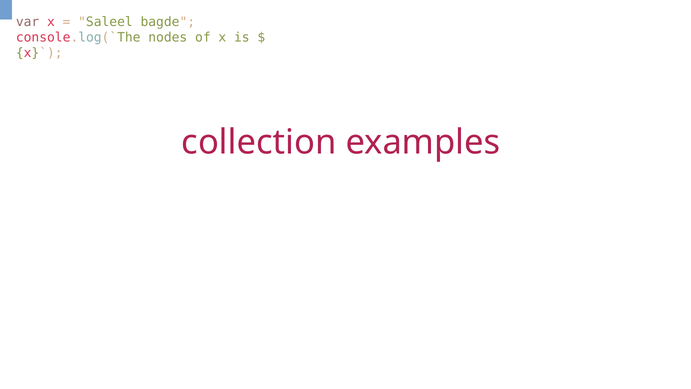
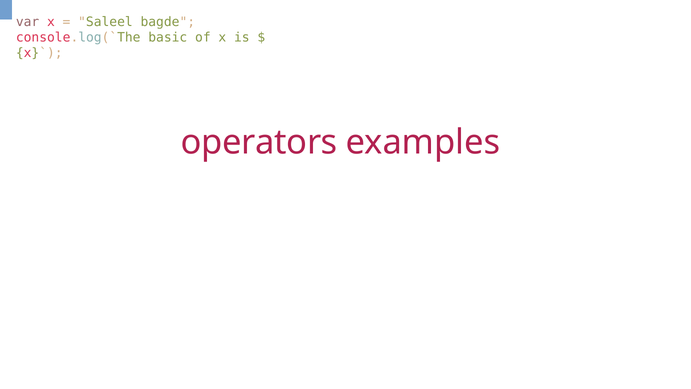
nodes: nodes -> basic (168, 37)
collection: collection -> operators (259, 142)
